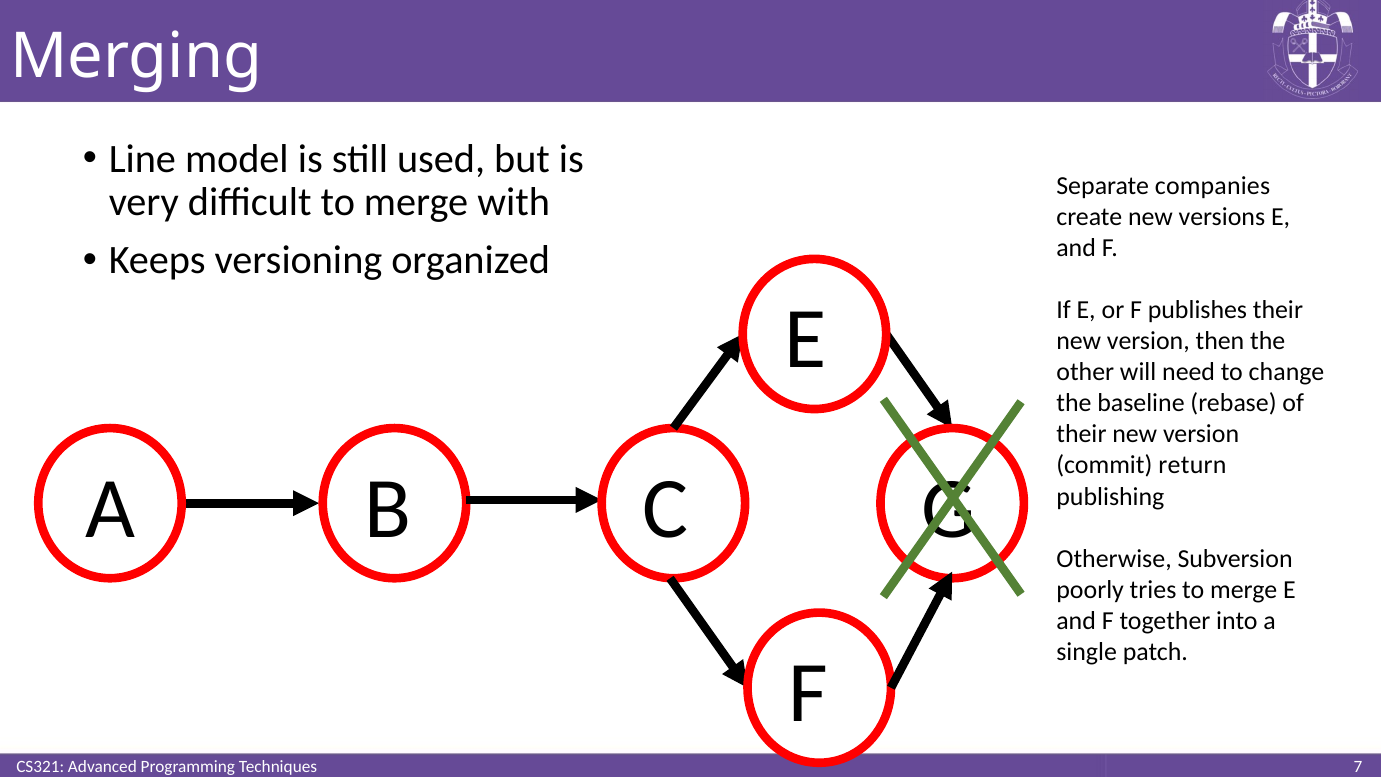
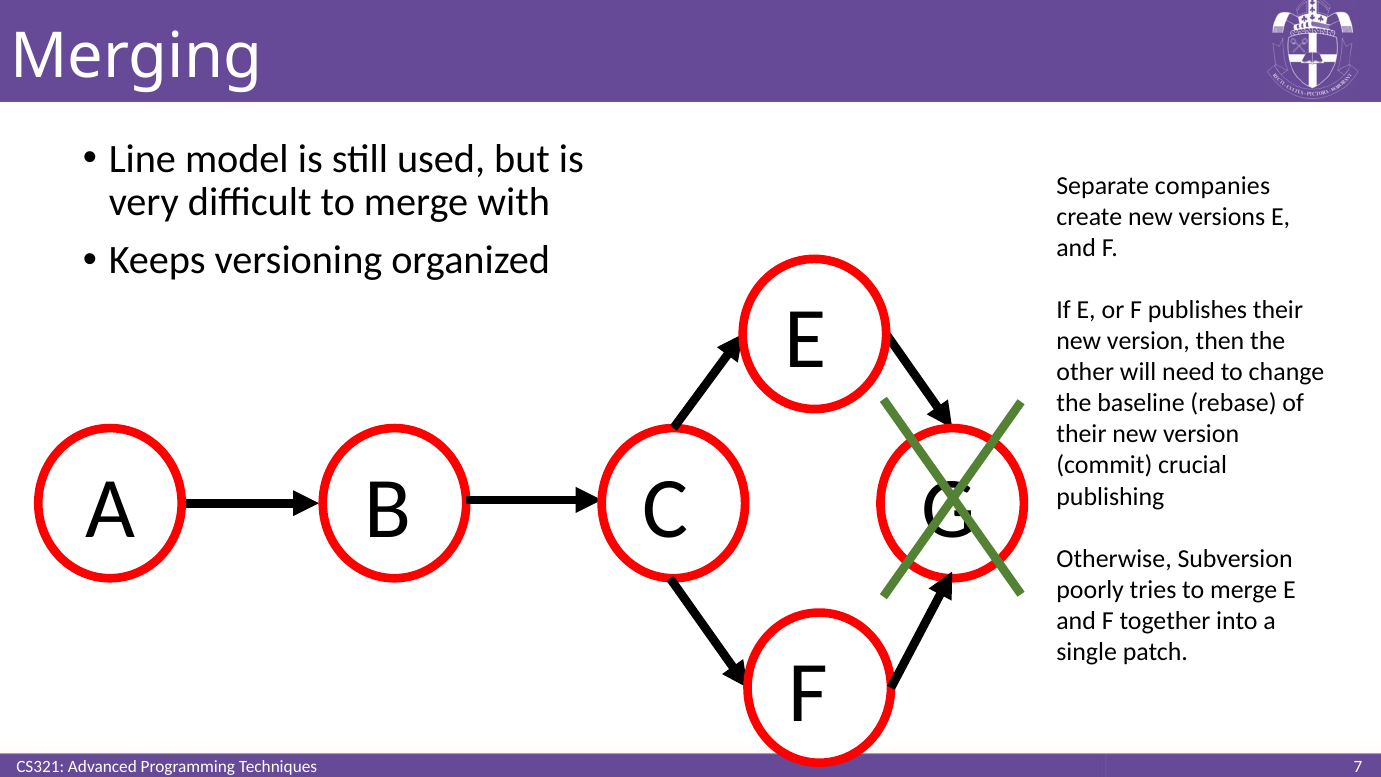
return: return -> crucial (1193, 465)
